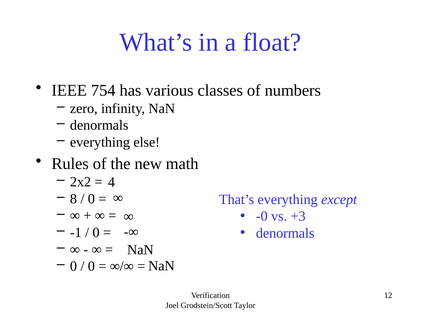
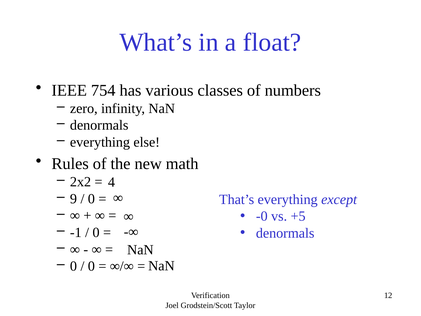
8: 8 -> 9 (74, 199)
+3: +3 -> +5 (298, 216)
